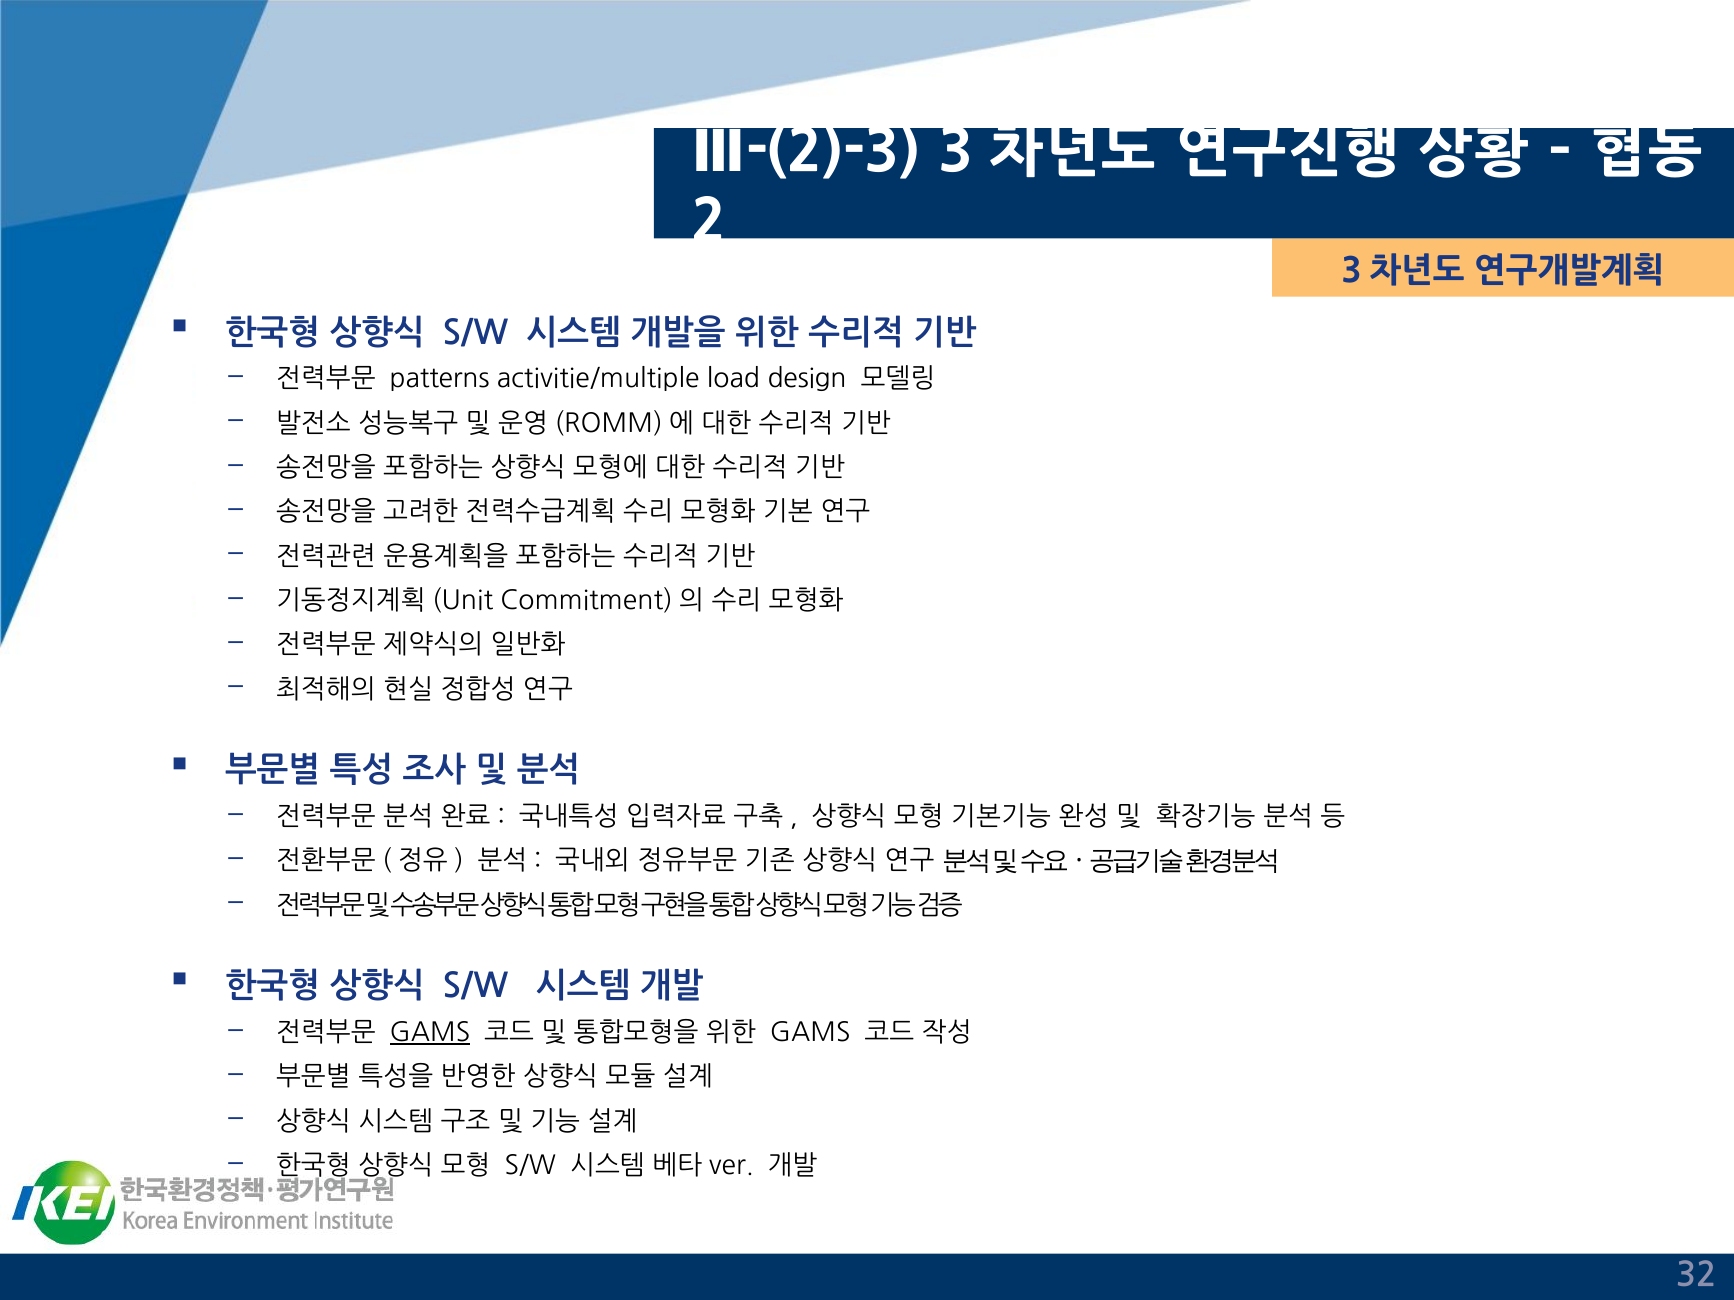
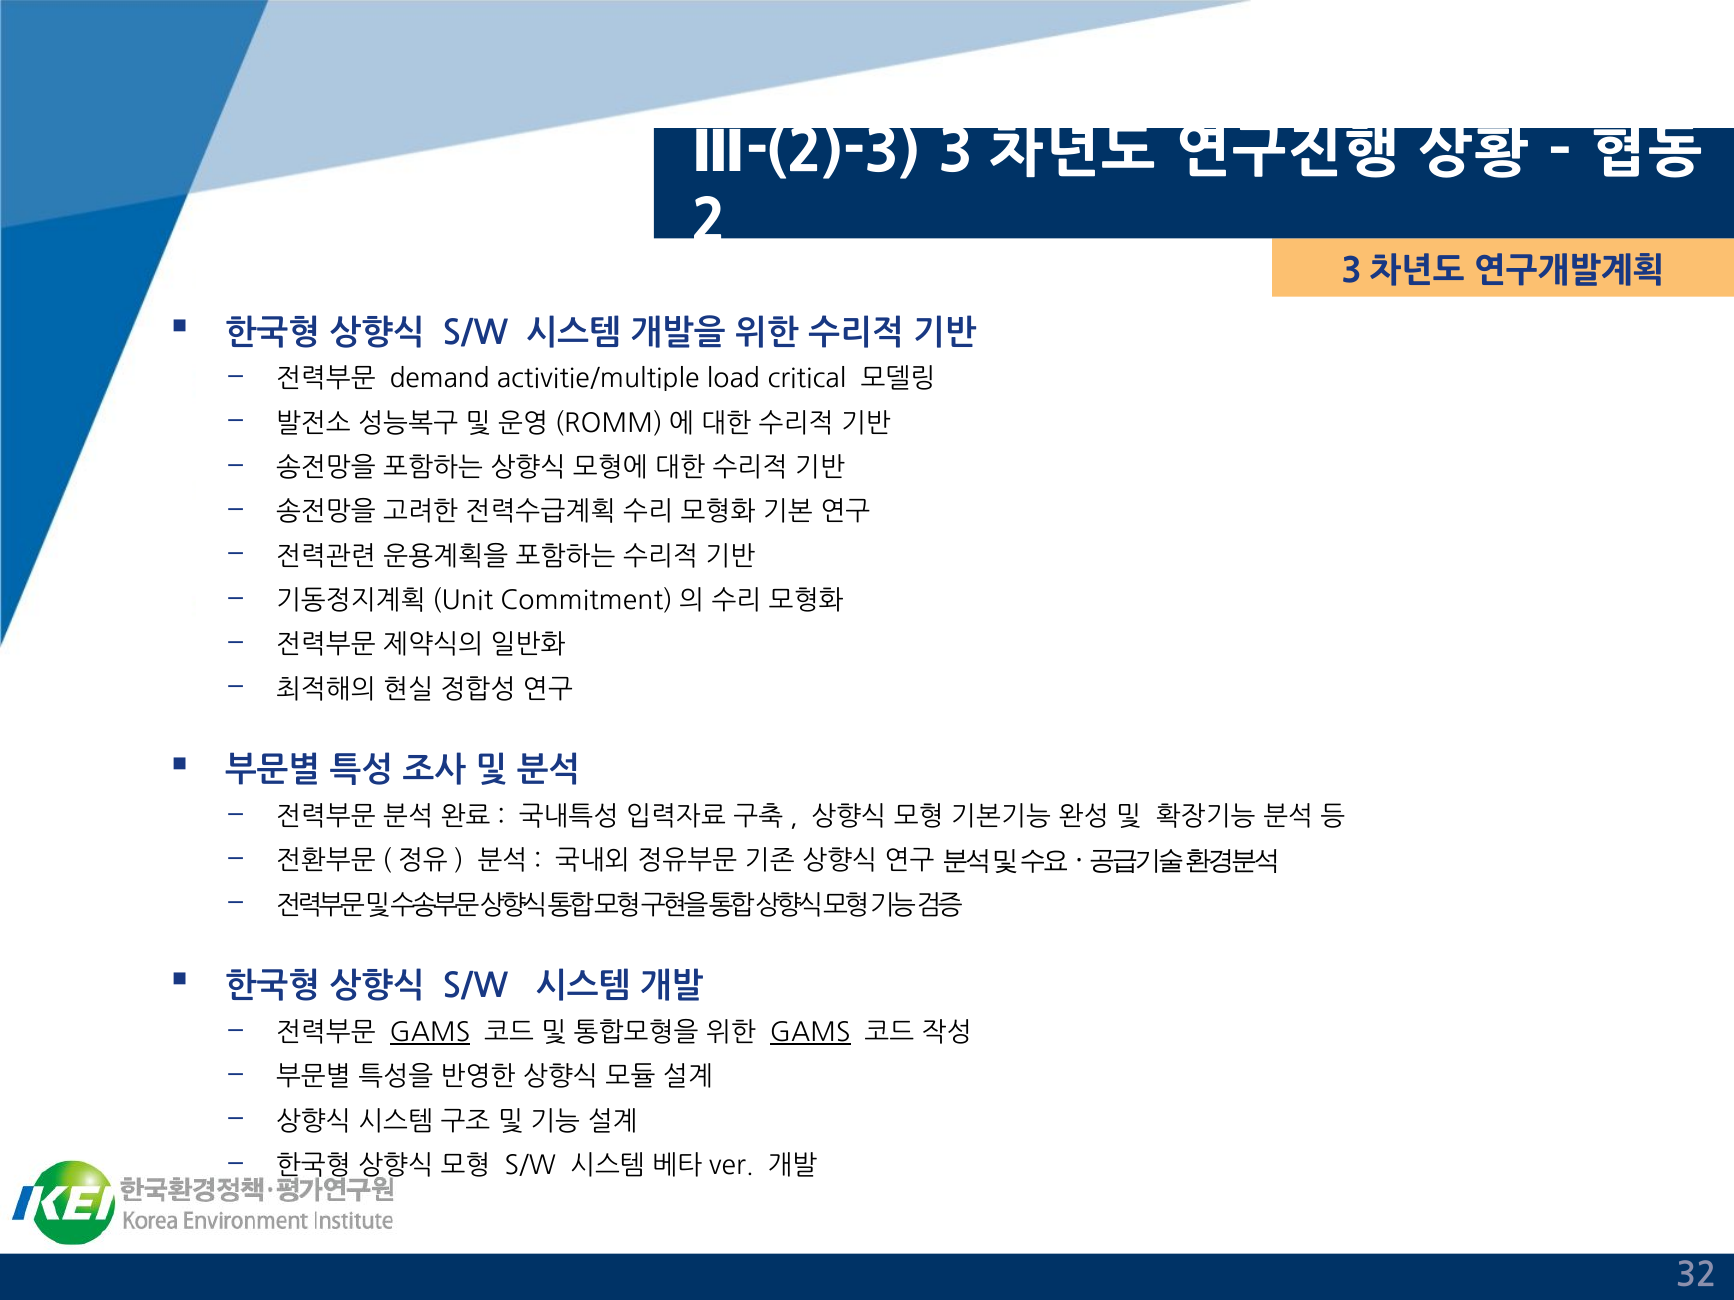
patterns: patterns -> demand (440, 379)
design: design -> critical (807, 379)
GAMS underline: none -> present (810, 1033)
